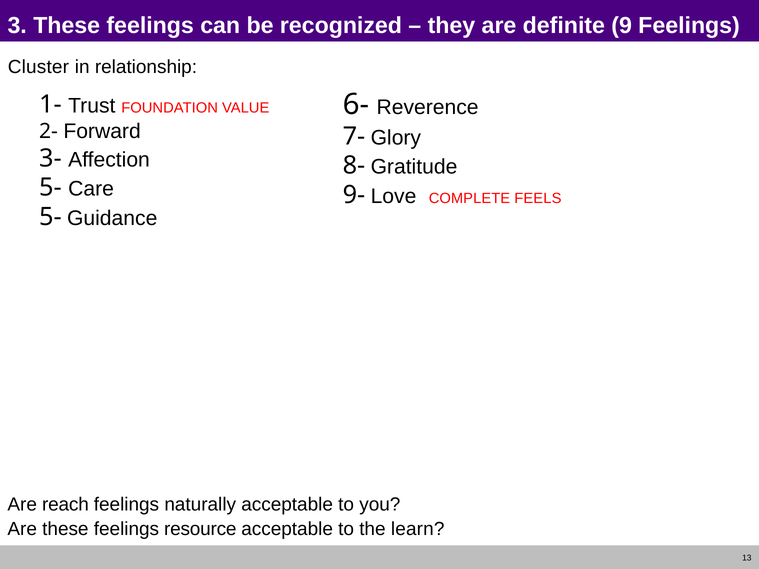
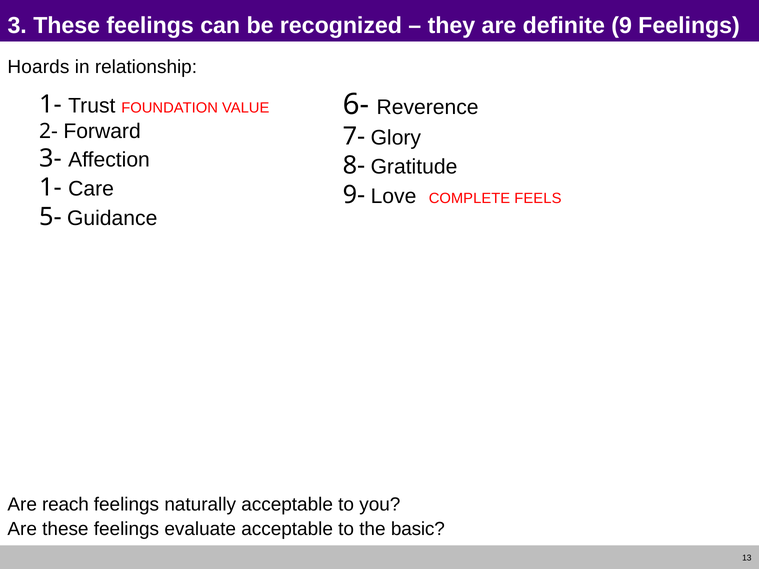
Cluster: Cluster -> Hoards (38, 67)
5-: 5- -> 1- (50, 188)
resource: resource -> evaluate (200, 529)
learn: learn -> basic (418, 529)
